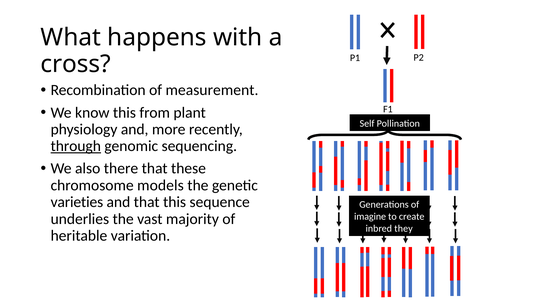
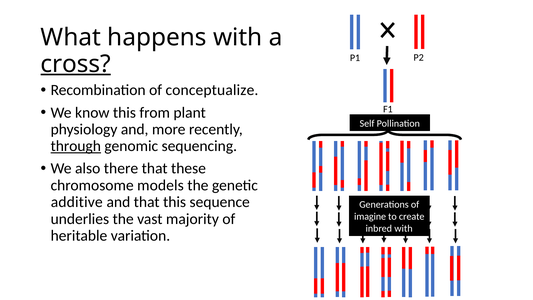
cross underline: none -> present (76, 64)
measurement: measurement -> conceptualize (212, 90)
varieties: varieties -> additive (77, 202)
inbred they: they -> with (404, 228)
